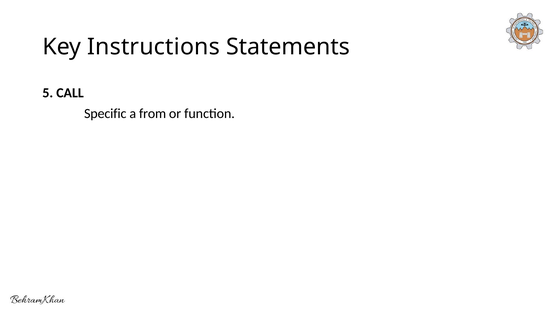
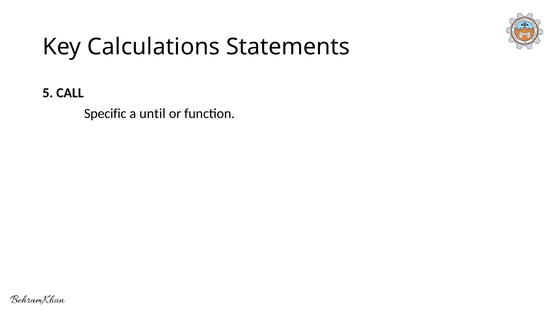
Instructions: Instructions -> Calculations (154, 47)
from: from -> until (152, 114)
